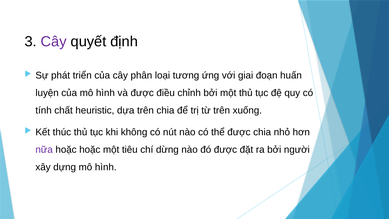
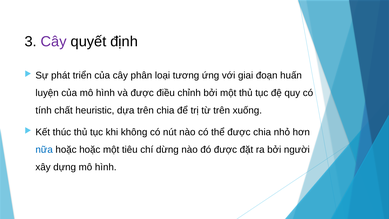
nữa colour: purple -> blue (44, 149)
